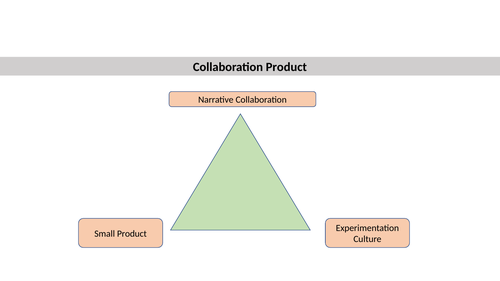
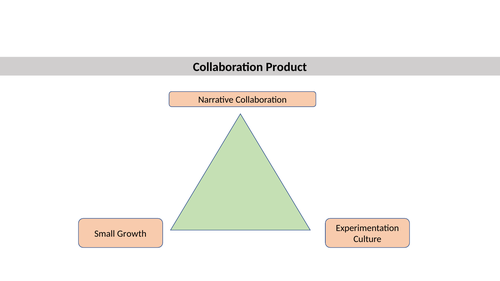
Small Product: Product -> Growth (132, 234)
